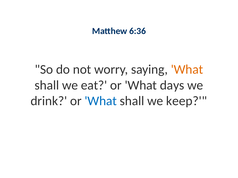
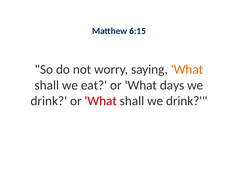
6:36: 6:36 -> 6:15 (138, 31)
What colour: blue -> red (101, 101)
shall we keep: keep -> drink (187, 101)
